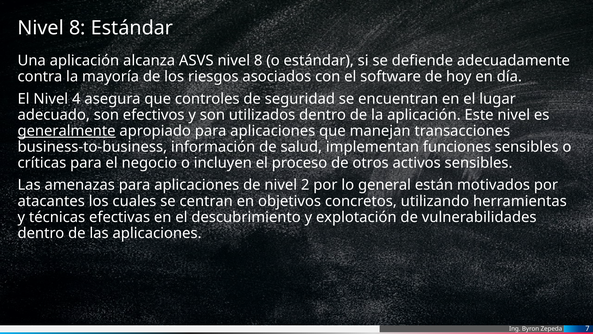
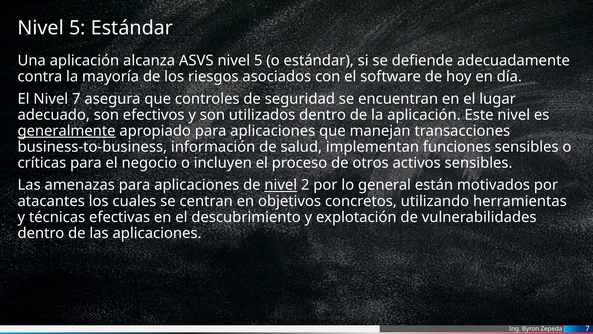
8: 8 -> 5 (77, 28)
ASVS nivel 8: 8 -> 5 (258, 60)
Nivel 4: 4 -> 7 (76, 99)
nivel underline: none -> present (281, 185)
